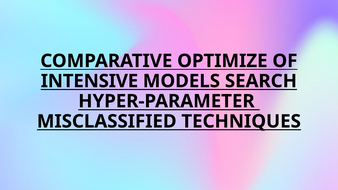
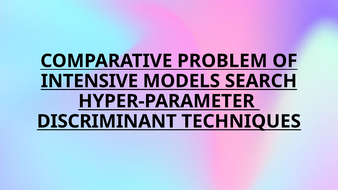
OPTIMIZE: OPTIMIZE -> PROBLEM (222, 61)
MISCLASSIFIED: MISCLASSIFIED -> DISCRIMINANT (107, 121)
